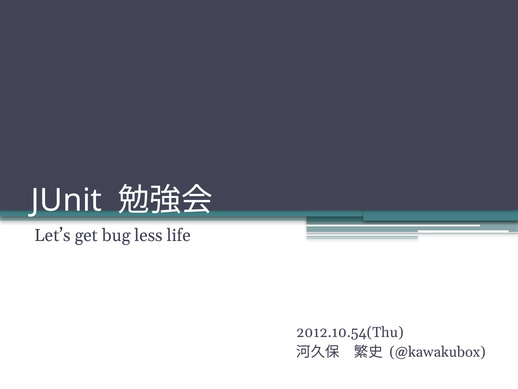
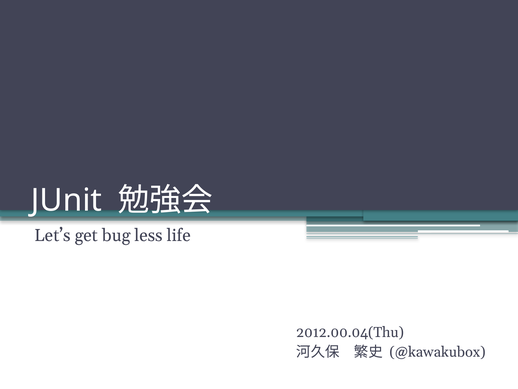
2012.10.54(Thu: 2012.10.54(Thu -> 2012.00.04(Thu (350, 332)
